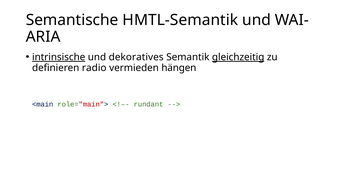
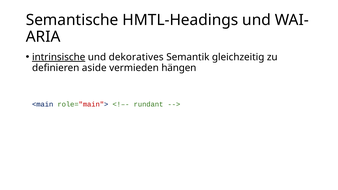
HMTL-Semantik: HMTL-Semantik -> HMTL-Headings (180, 20)
gleichzeitig underline: present -> none (238, 57)
radio: radio -> aside (94, 68)
